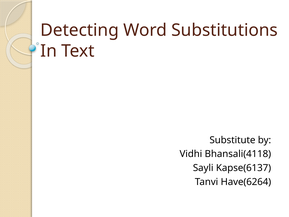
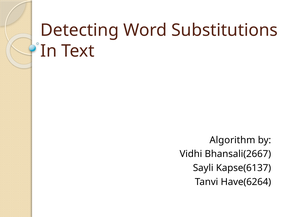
Substitute: Substitute -> Algorithm (232, 140)
Bhansali(4118: Bhansali(4118 -> Bhansali(2667 (238, 154)
